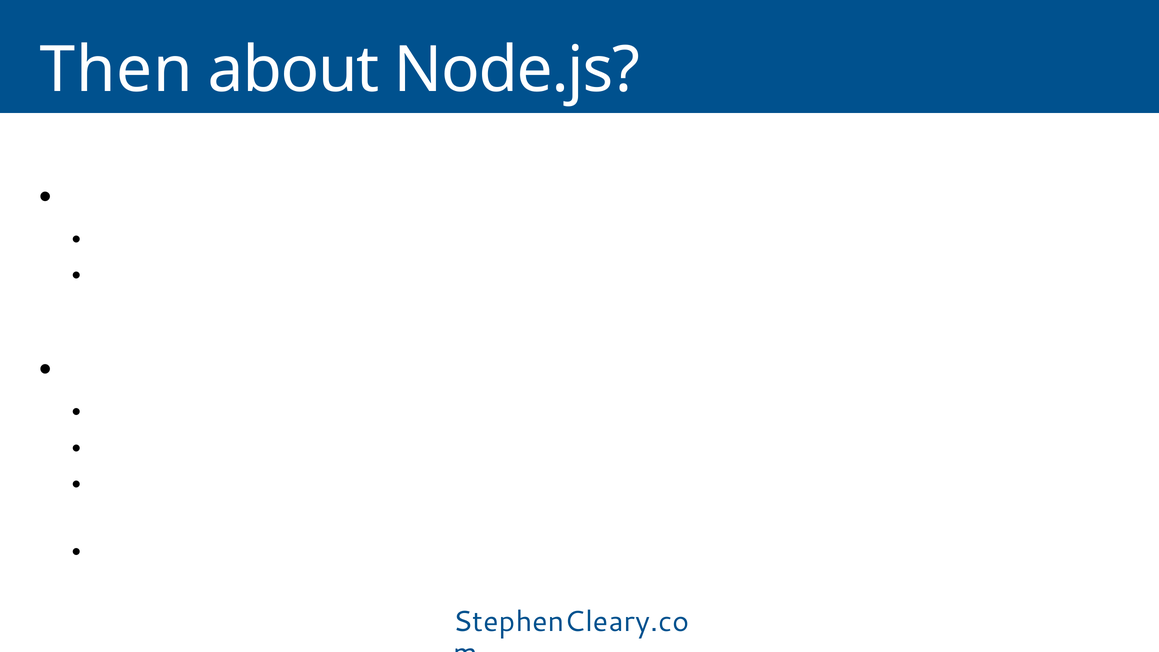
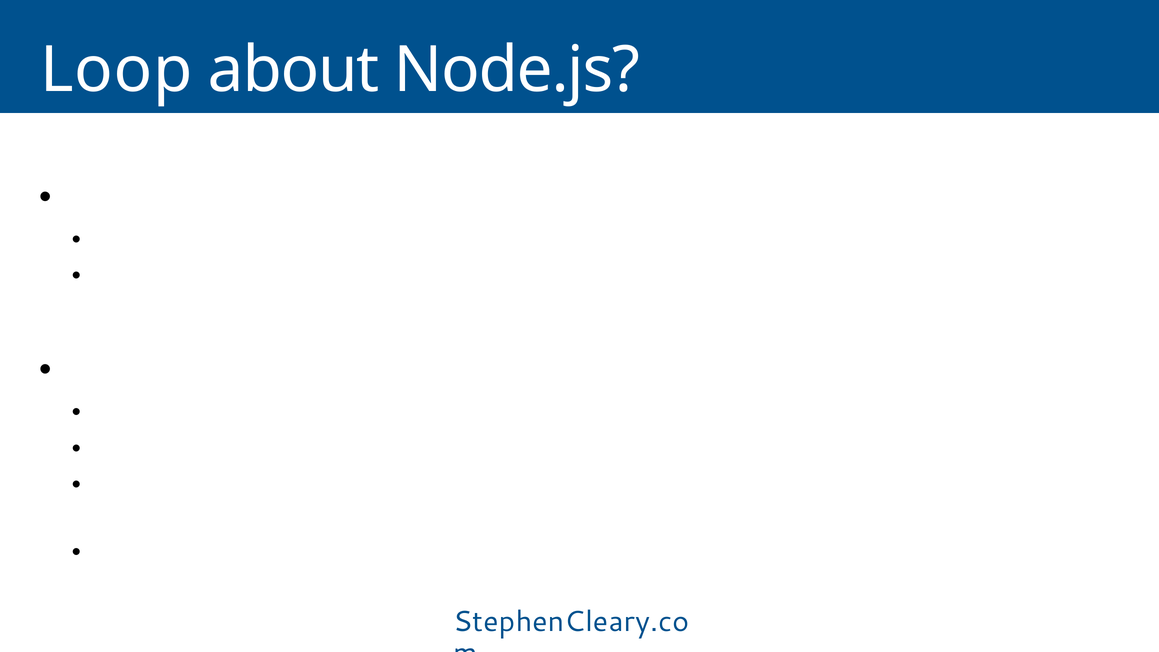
Then: Then -> Loop (116, 70)
